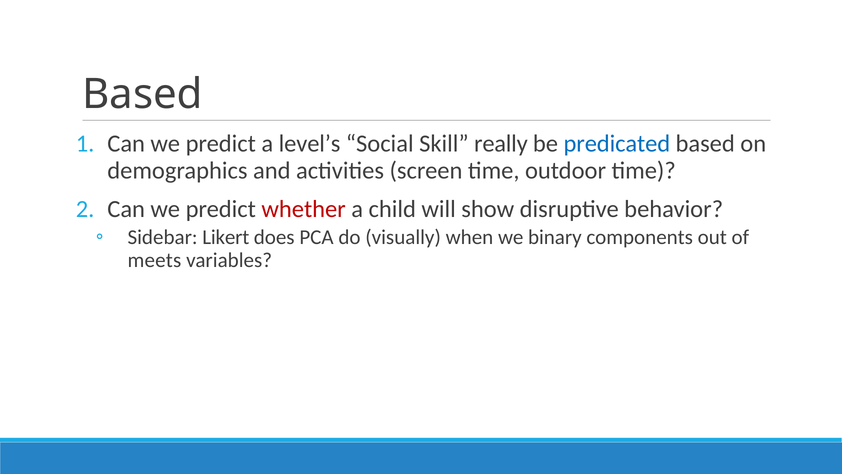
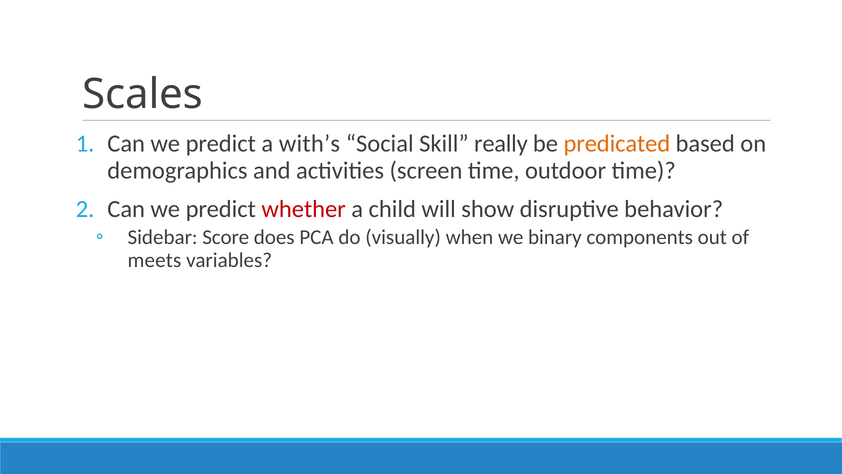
Based: Based -> Scales (143, 94)
level’s: level’s -> with’s (309, 144)
predicated colour: blue -> orange (617, 144)
Likert: Likert -> Score (226, 237)
